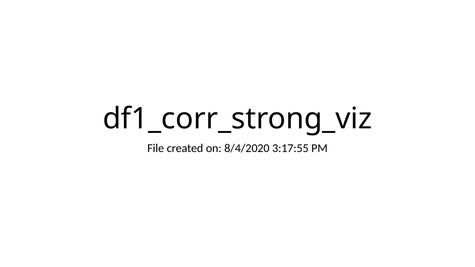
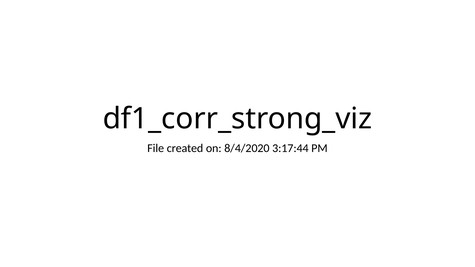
3:17:55: 3:17:55 -> 3:17:44 (290, 148)
